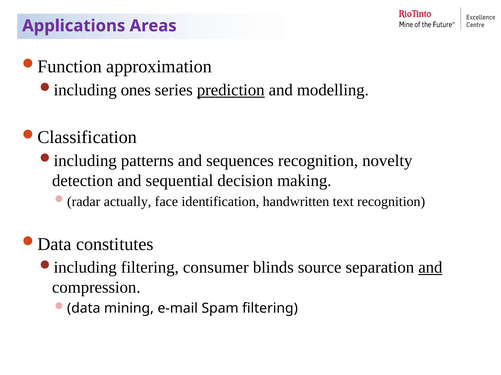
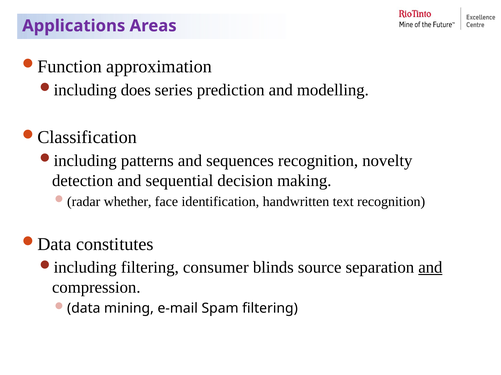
ones: ones -> does (136, 90)
prediction underline: present -> none (231, 90)
actually: actually -> whether (128, 202)
